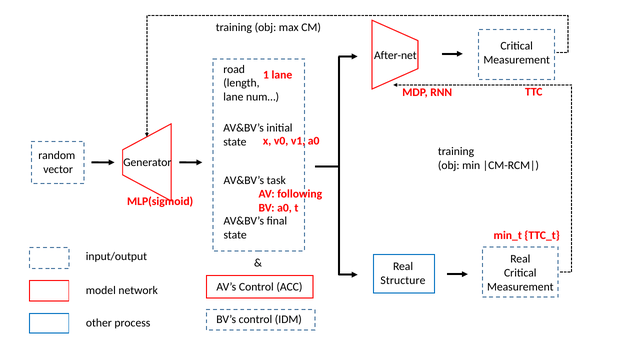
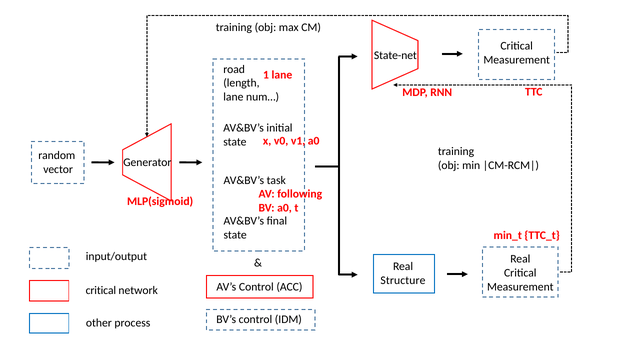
After-net: After-net -> State-net (395, 55)
model: model -> critical (101, 290)
